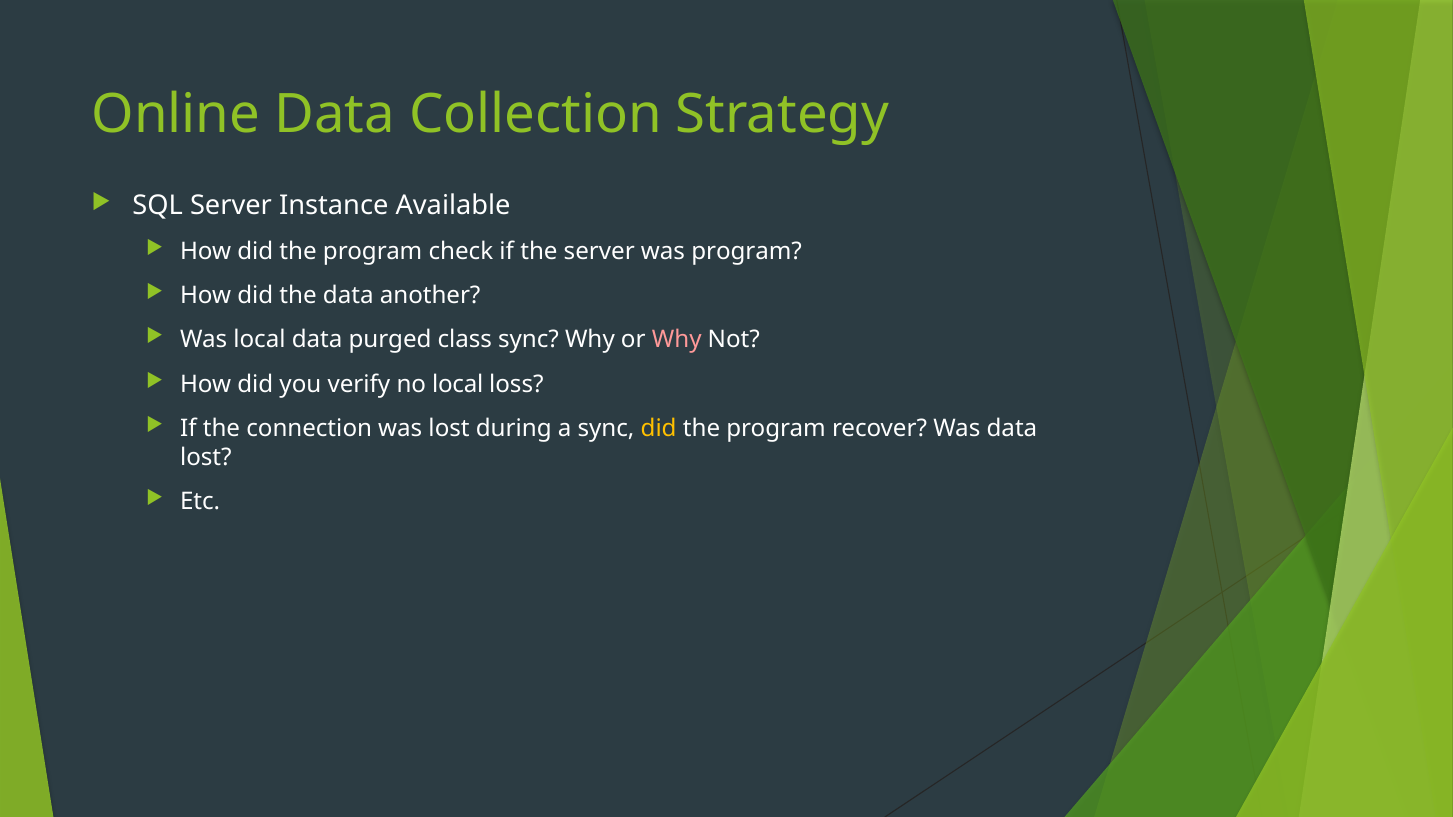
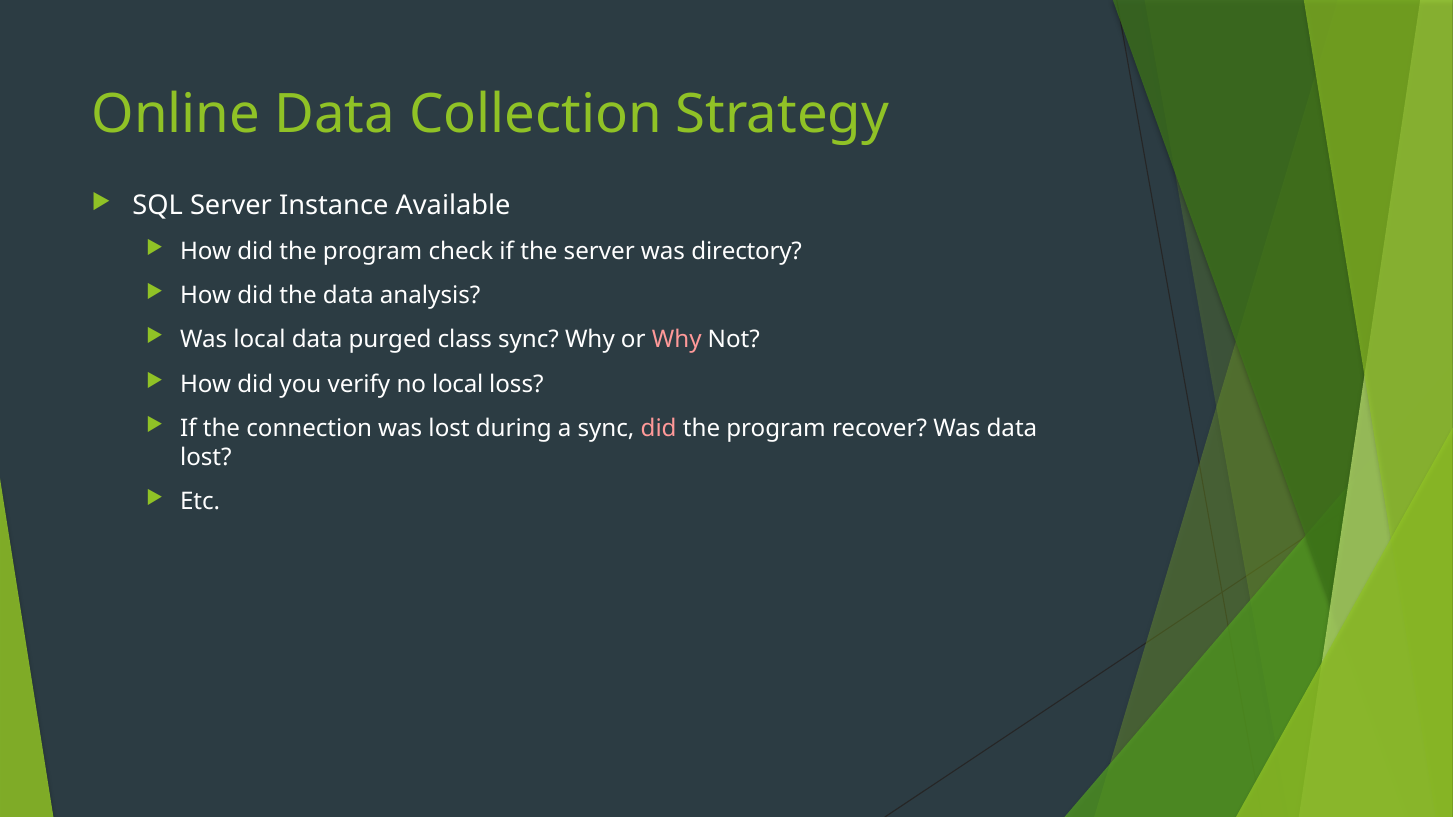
was program: program -> directory (747, 252)
another: another -> analysis (430, 296)
did colour: yellow -> pink (659, 428)
